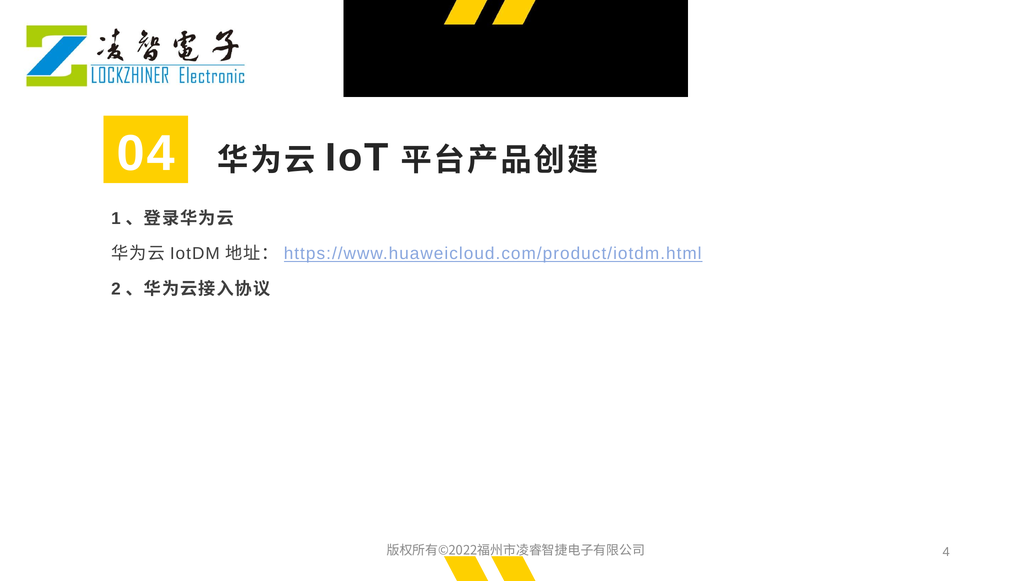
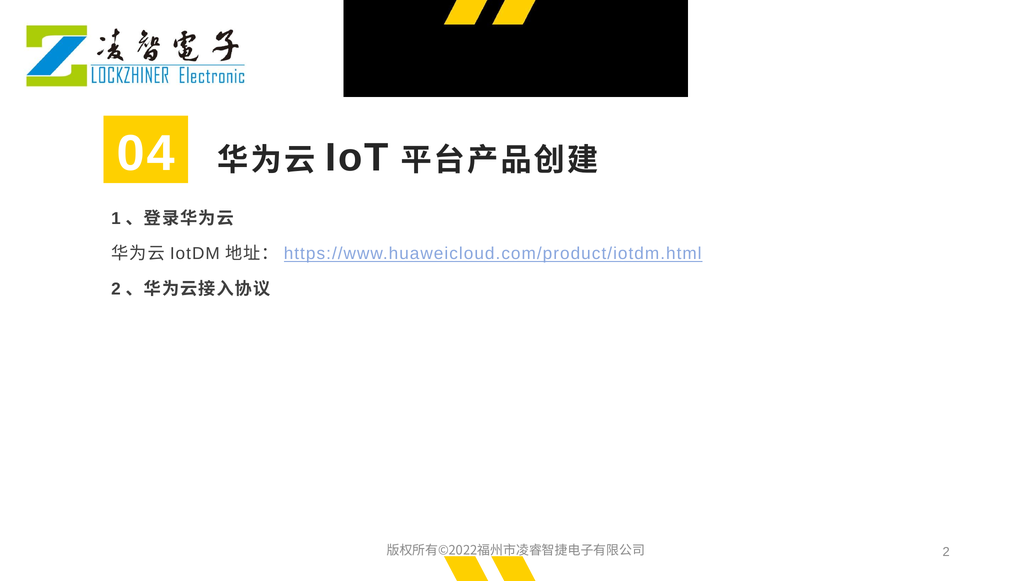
4: 4 -> 2 (946, 552)
